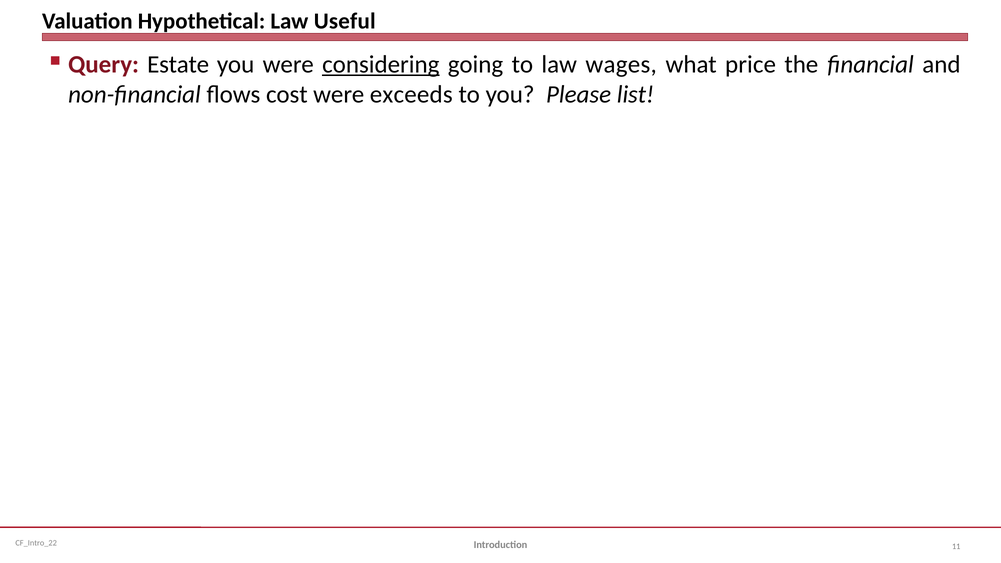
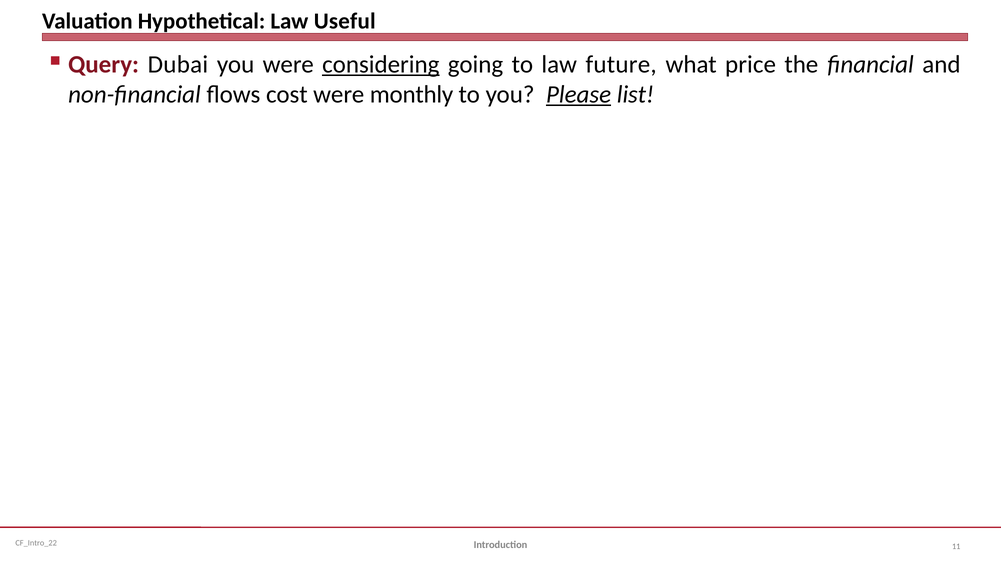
Estate: Estate -> Dubai (178, 64)
wages: wages -> future (621, 64)
exceeds: exceeds -> monthly (412, 94)
Please underline: none -> present (579, 94)
